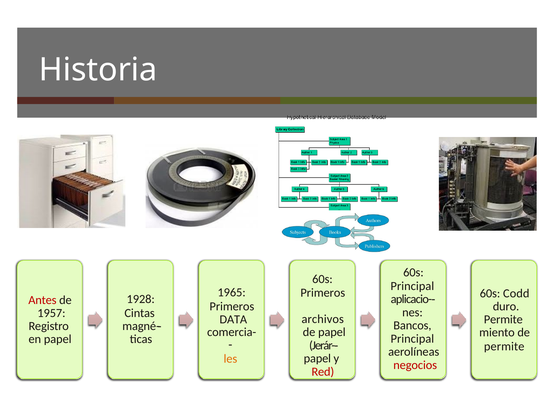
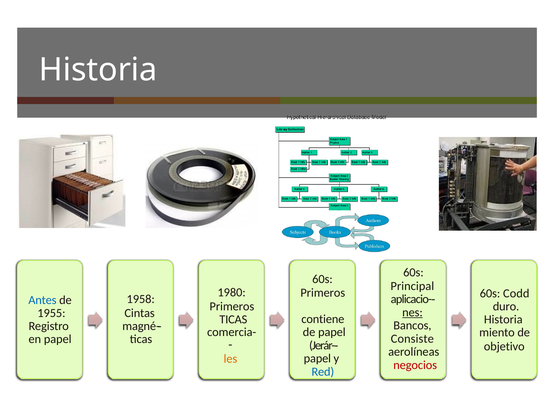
1965: 1965 -> 1980 (232, 292)
1928: 1928 -> 1958 (141, 299)
Antes colour: red -> blue (42, 300)
nes underline: none -> present (412, 312)
1957: 1957 -> 1955 (51, 313)
archivos: archivos -> contiene (323, 319)
DATA: DATA -> TICAS (233, 319)
Permite: Permite -> Historia (503, 319)
Principal: Principal -> Consiste (412, 338)
permite: permite -> objetivo (504, 346)
Red colour: red -> blue (323, 371)
